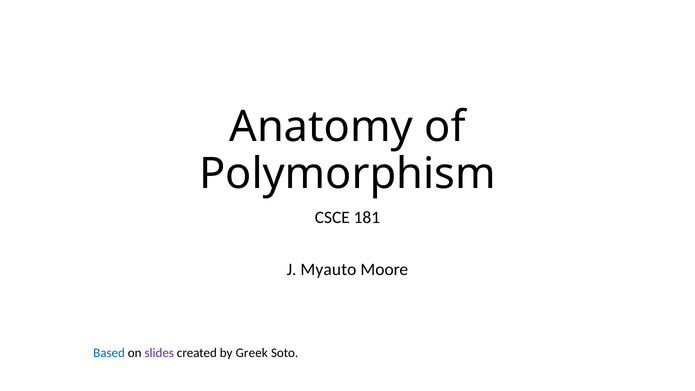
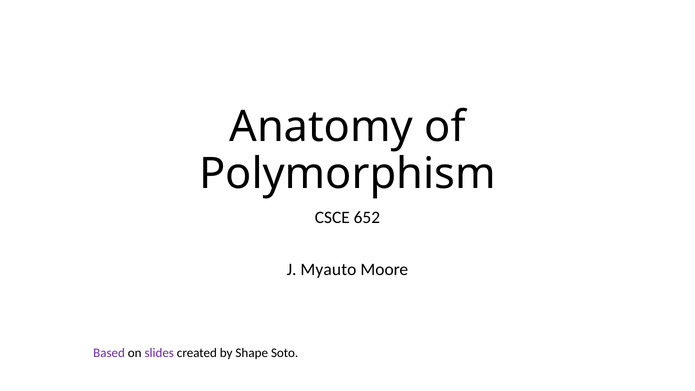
181: 181 -> 652 (367, 217)
Based colour: blue -> purple (109, 353)
Greek: Greek -> Shape (252, 353)
